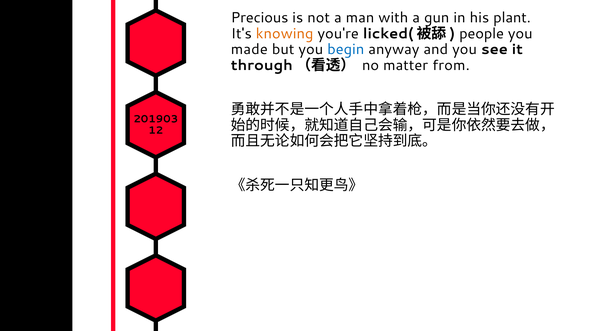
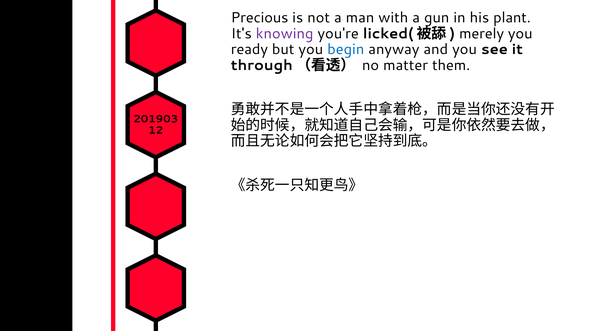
knowing colour: orange -> purple (285, 34)
people: people -> merely (482, 34)
made: made -> ready (249, 50)
from: from -> them (451, 65)
